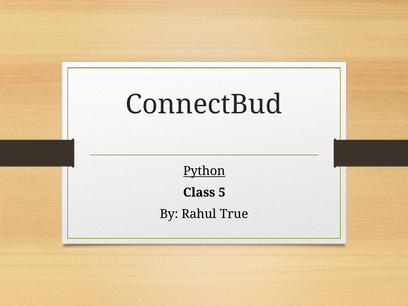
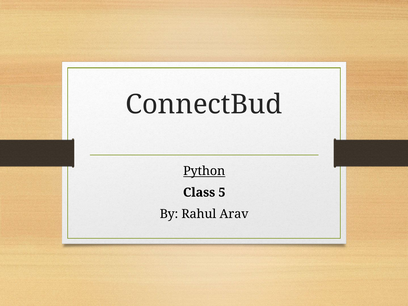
True: True -> Arav (234, 214)
